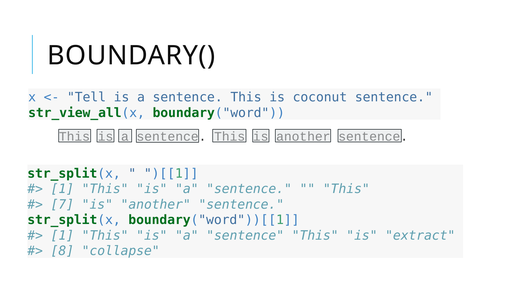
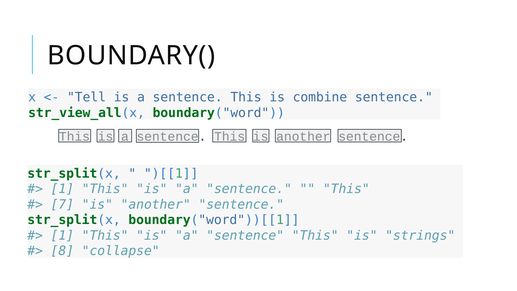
coconut: coconut -> combine (320, 97)
extract: extract -> strings (420, 235)
